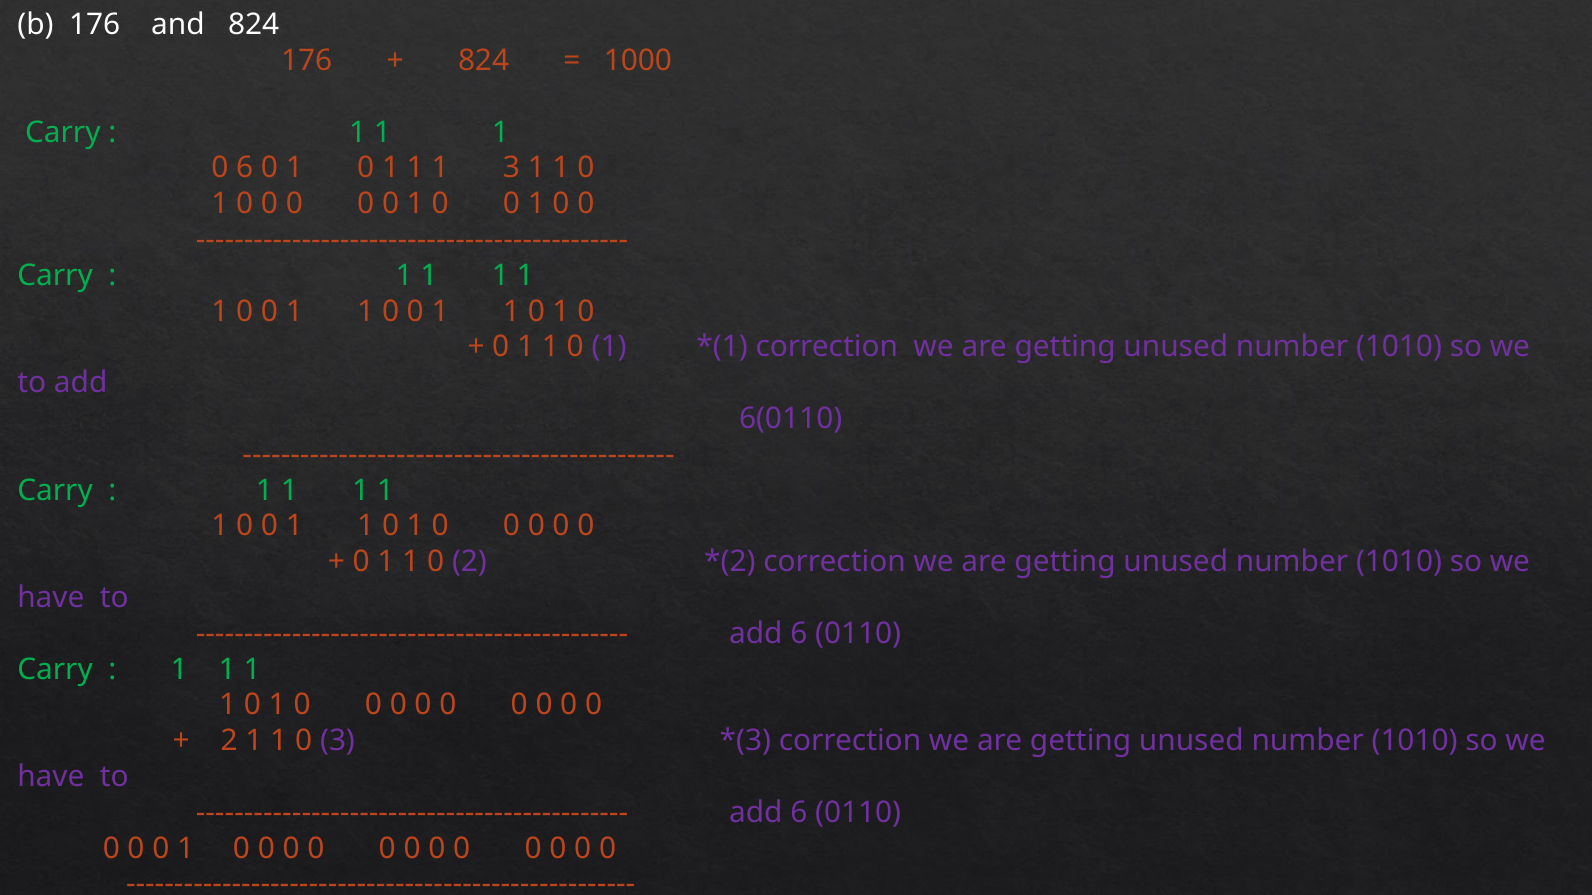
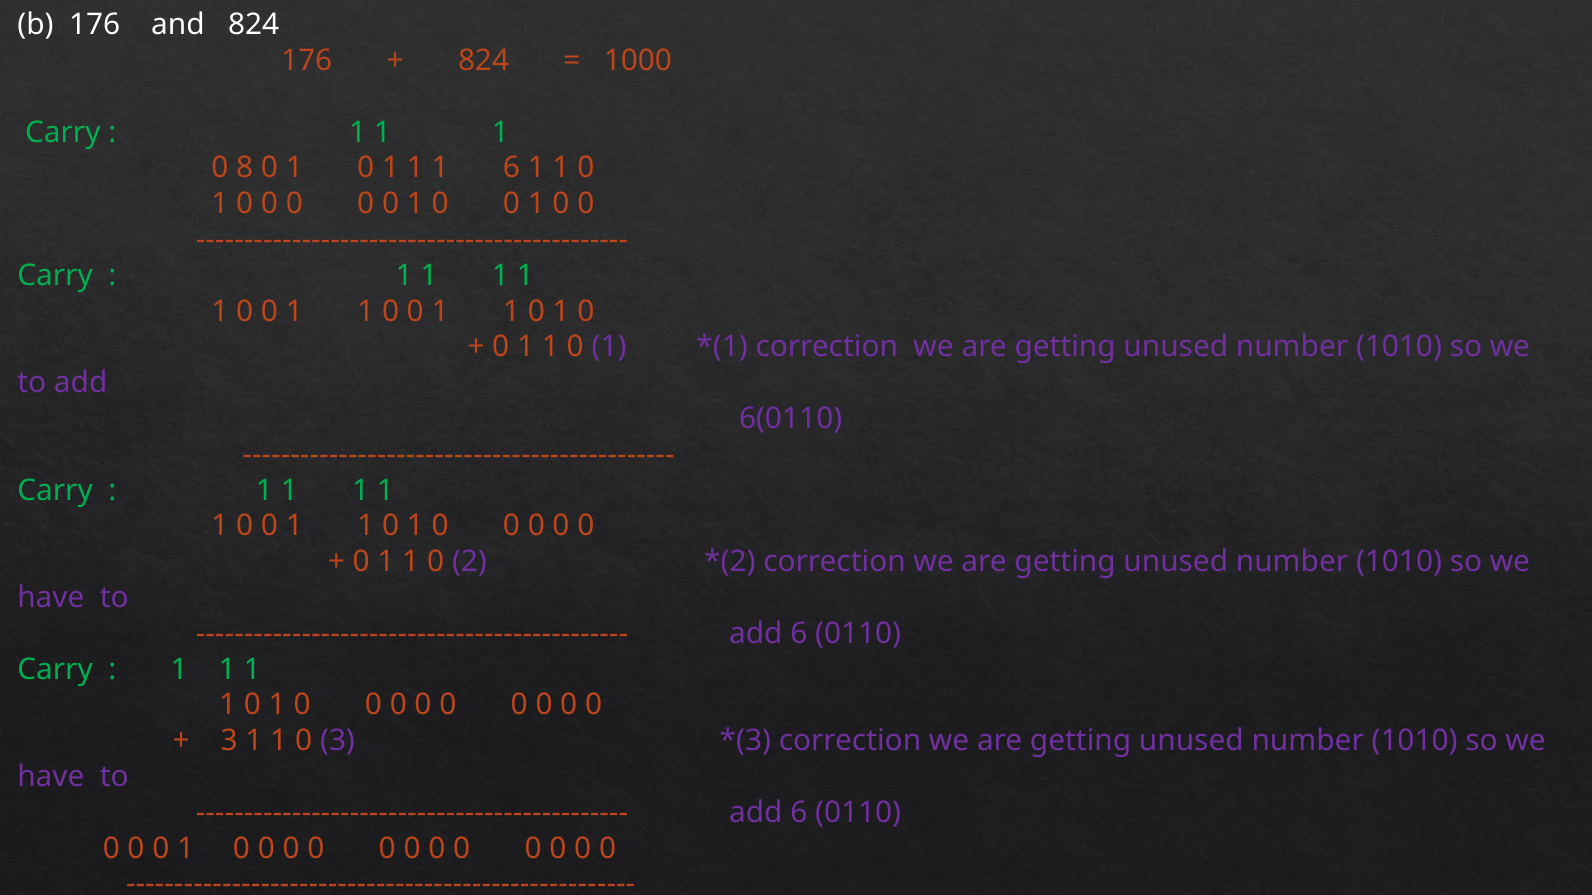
0 6: 6 -> 8 (245, 168)
1 3: 3 -> 6 (511, 168)
2: 2 -> 3 (229, 741)
